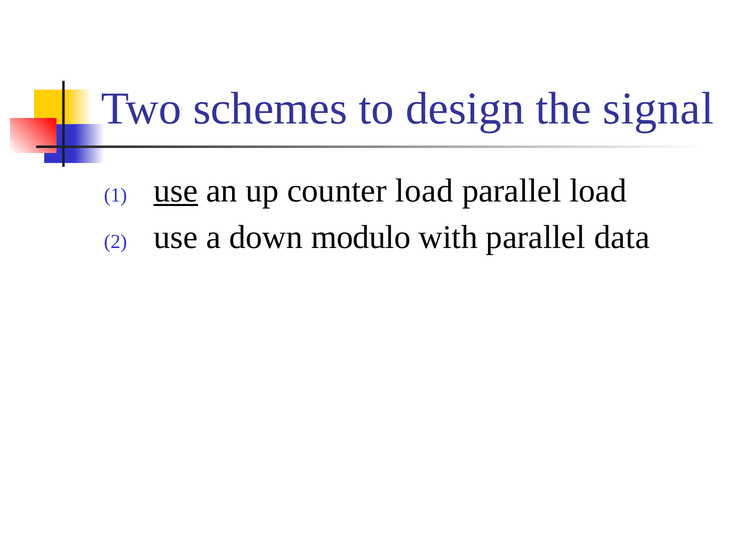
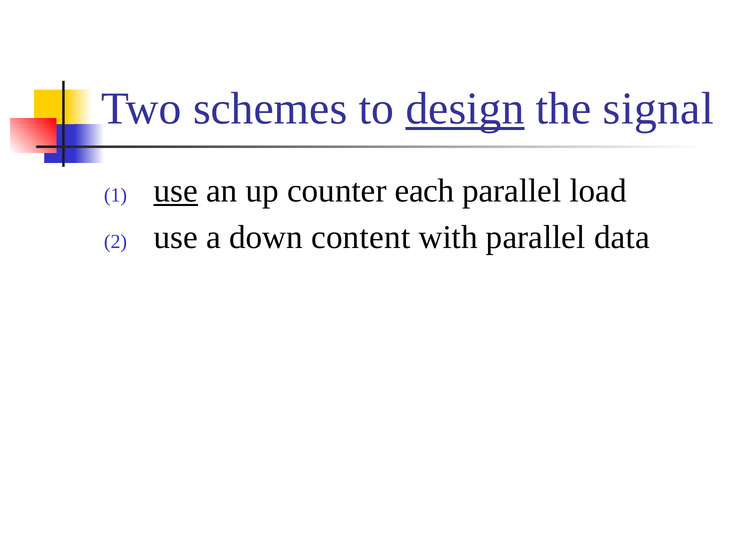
design underline: none -> present (465, 109)
counter load: load -> each (424, 191)
modulo: modulo -> content (361, 237)
